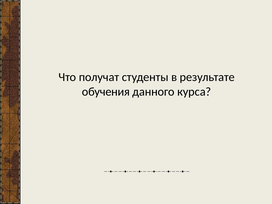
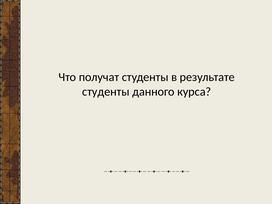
обучения: обучения -> студенты (106, 92)
